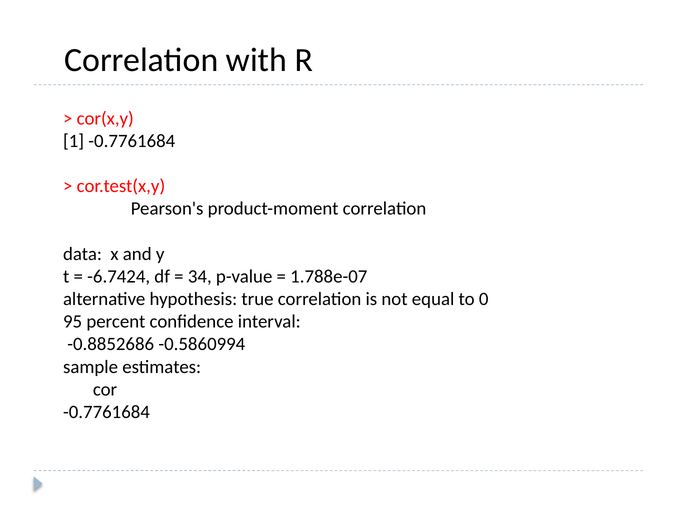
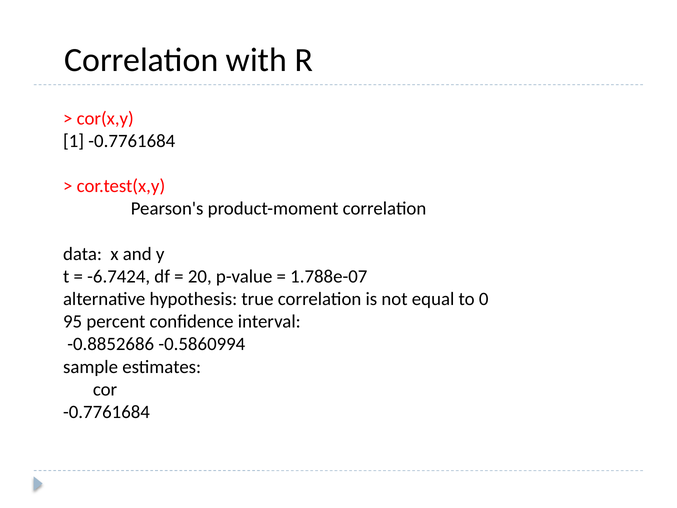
34: 34 -> 20 (200, 276)
